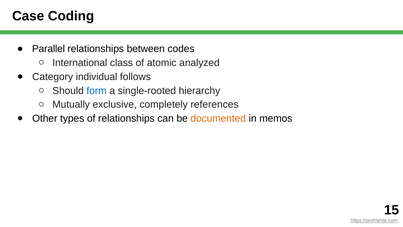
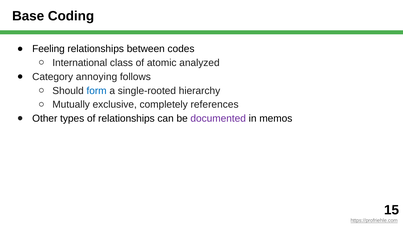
Case: Case -> Base (28, 16)
Parallel: Parallel -> Feeling (48, 49)
individual: individual -> annoying (97, 77)
documented colour: orange -> purple (218, 118)
